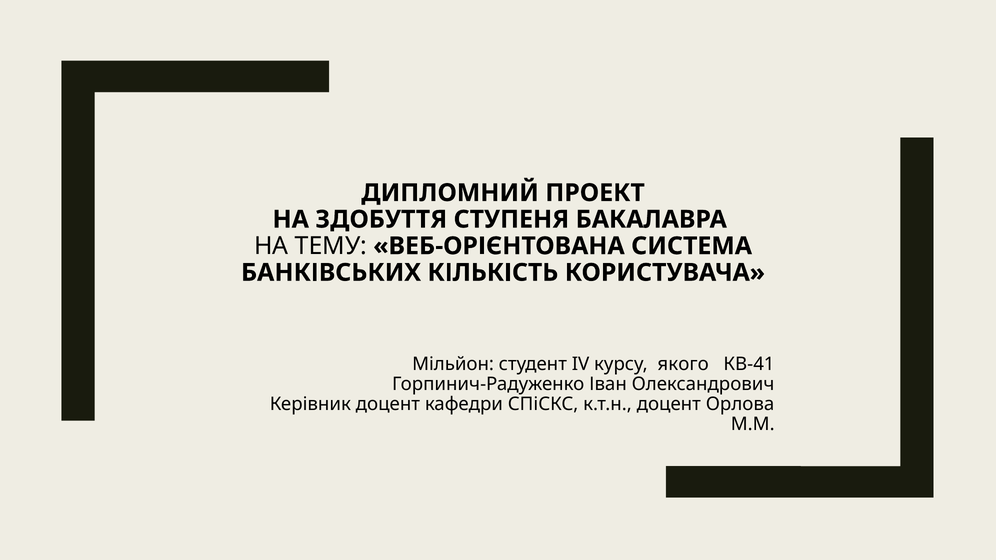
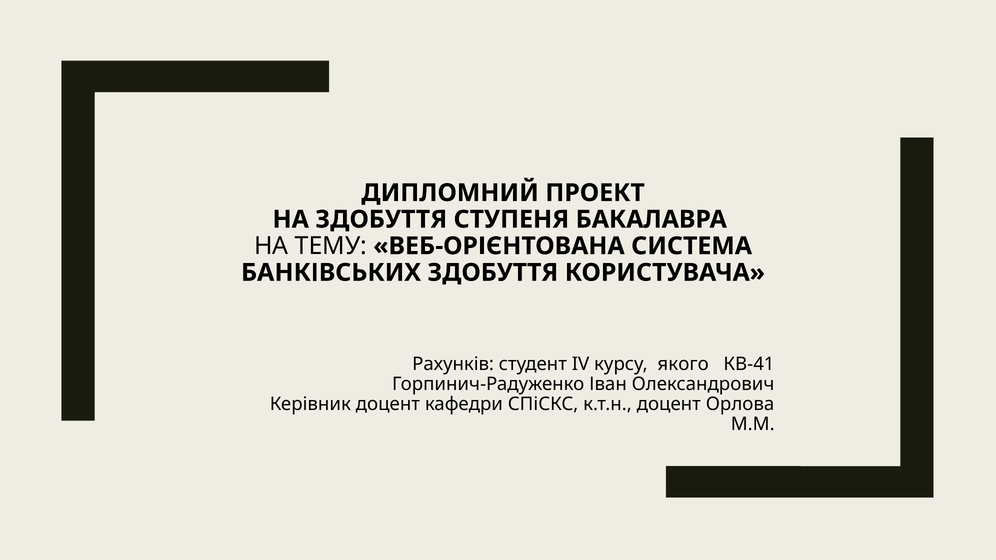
БАНКІВСЬКИХ КІЛЬКІСТЬ: КІЛЬКІСТЬ -> ЗДОБУТТЯ (493, 273)
Мільйон: Мільйон -> Рахунків (453, 364)
